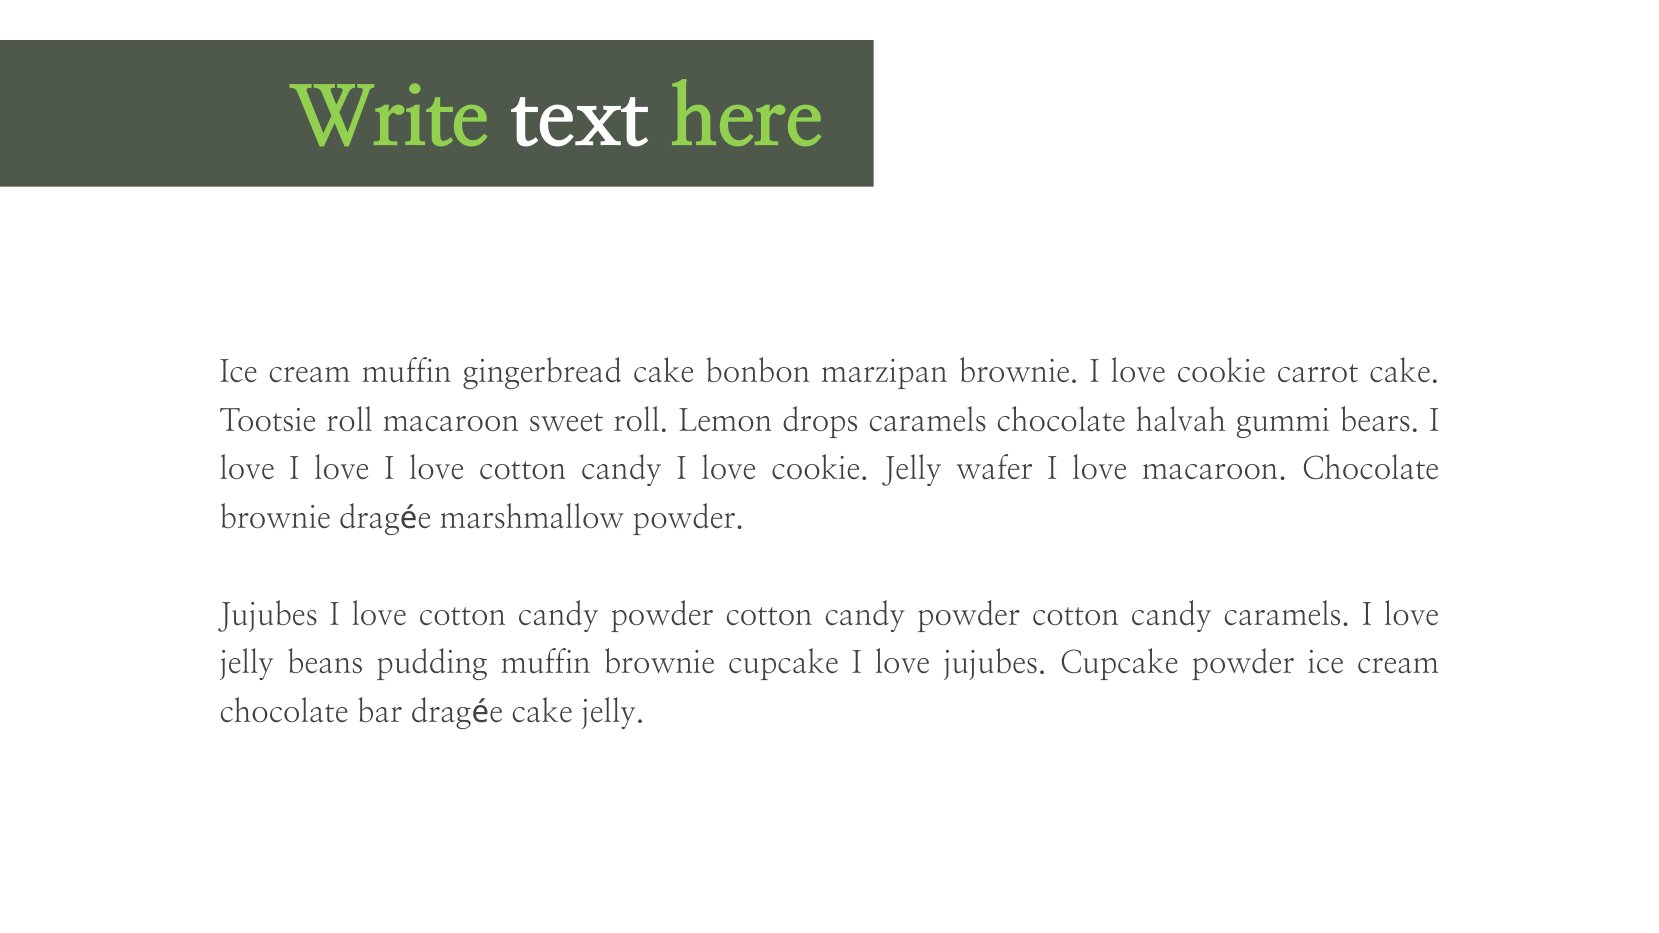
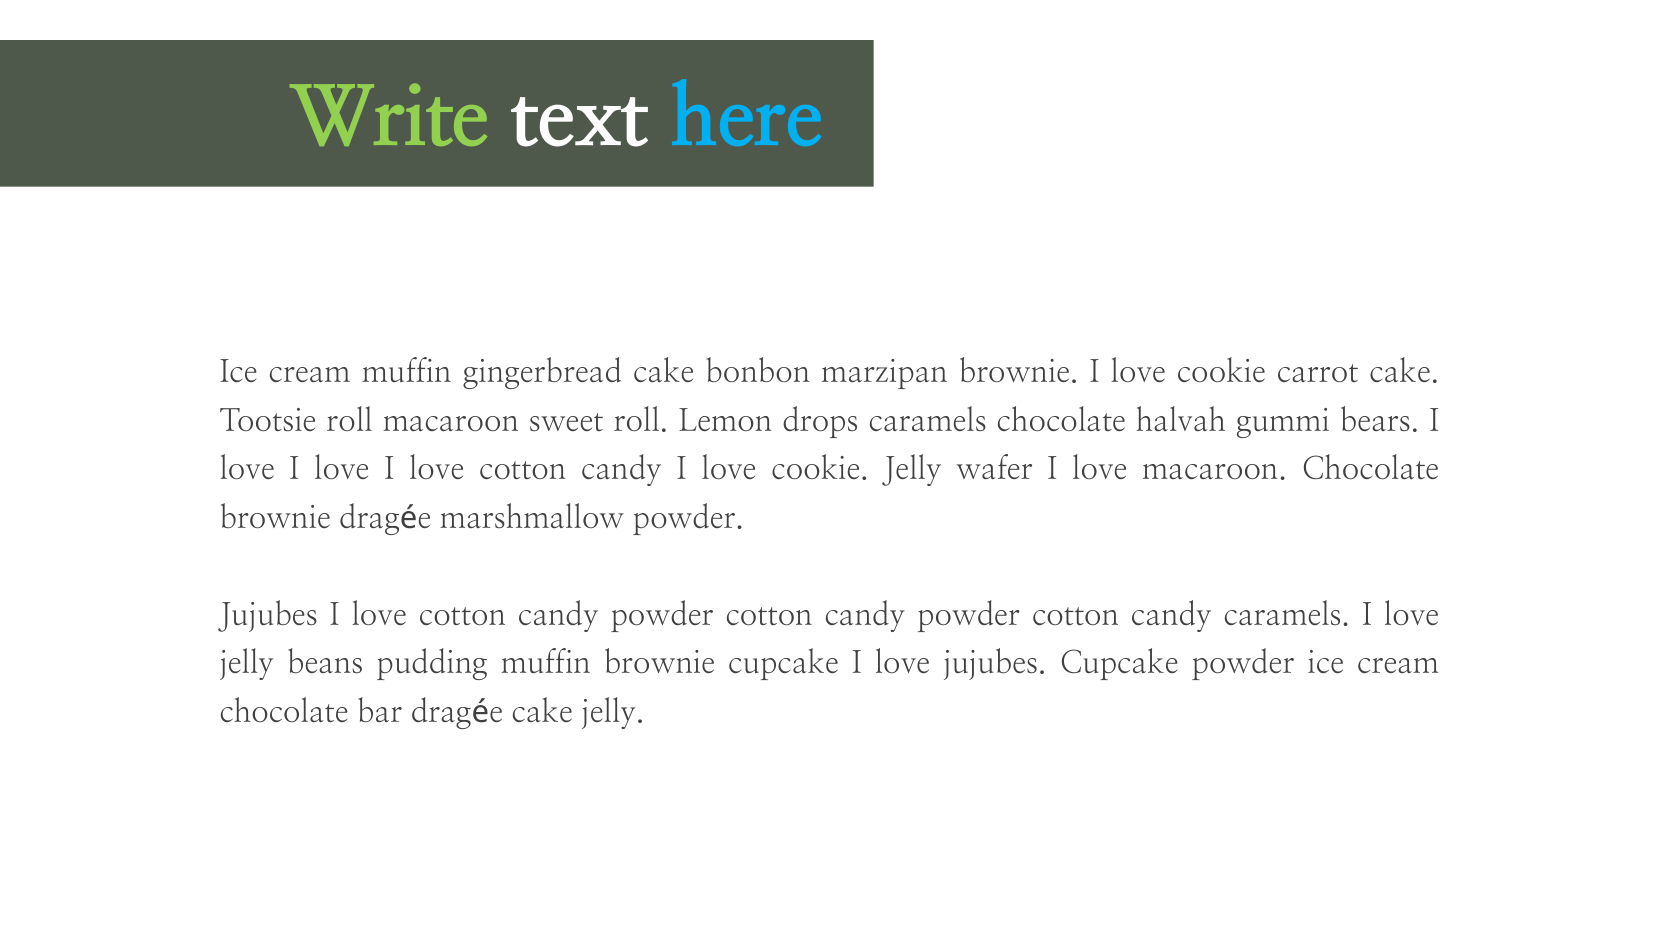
here colour: light green -> light blue (748, 119)
